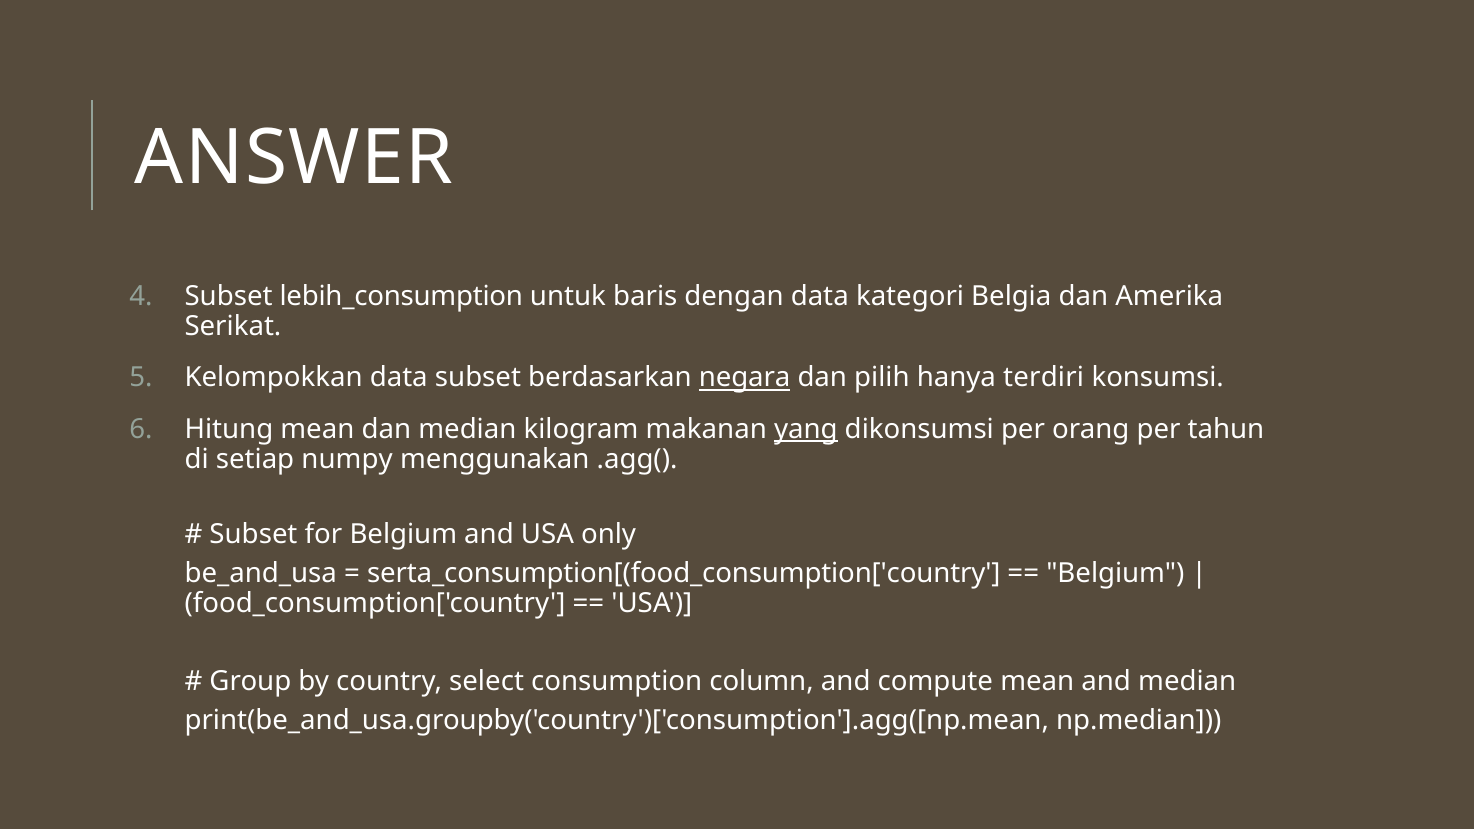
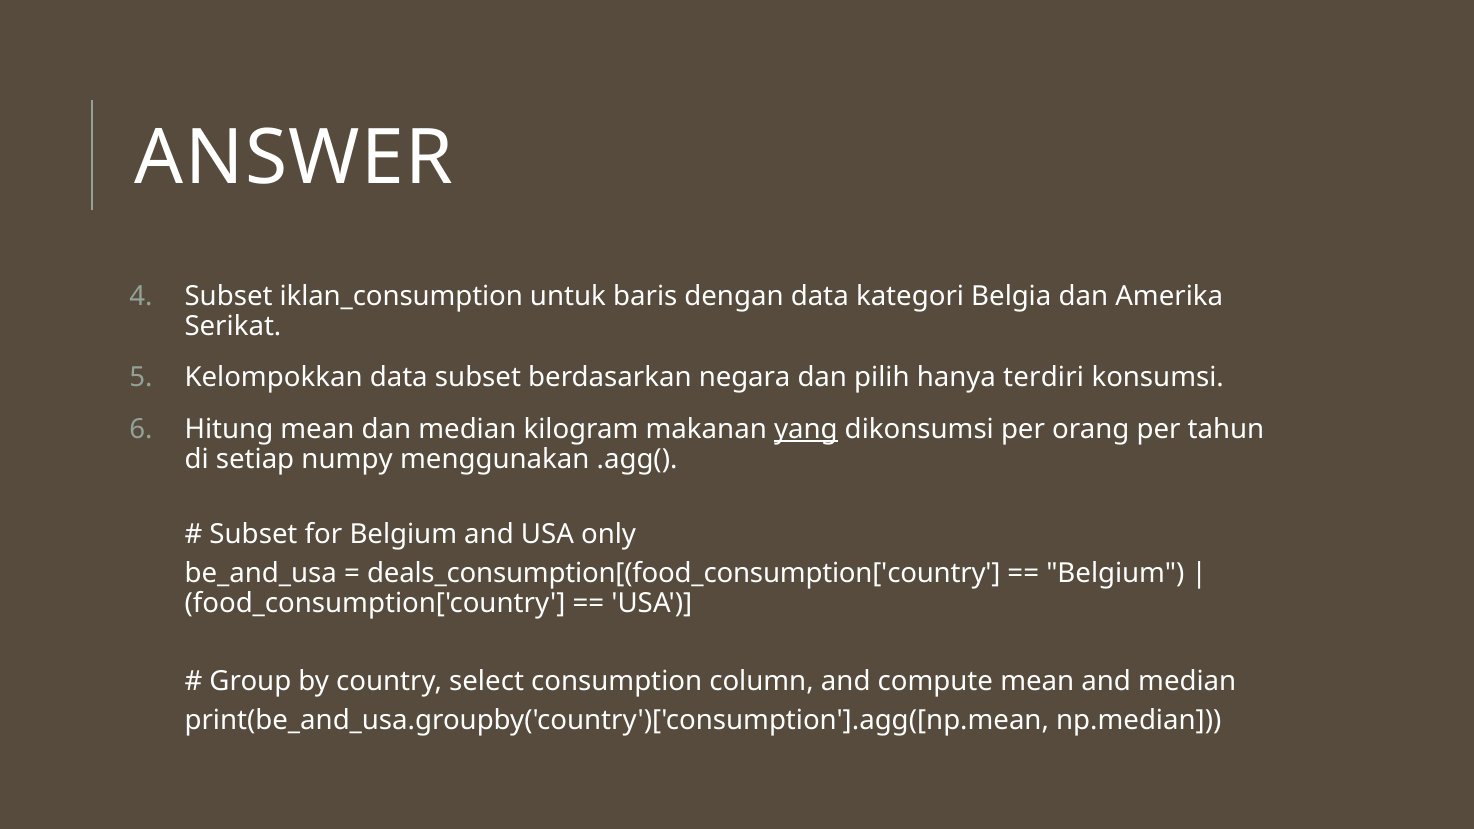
lebih_consumption: lebih_consumption -> iklan_consumption (401, 297)
negara underline: present -> none (745, 378)
serta_consumption[(food_consumption['country: serta_consumption[(food_consumption['country -> deals_consumption[(food_consumption['country (684, 573)
